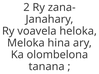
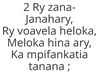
olombelona: olombelona -> mpifankatia (57, 55)
